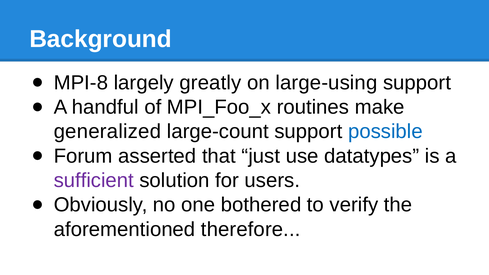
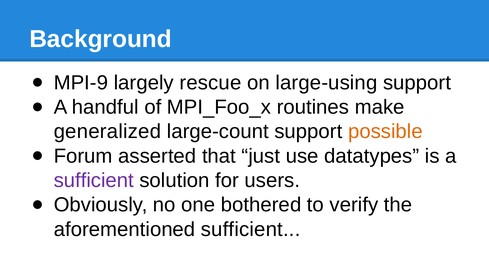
MPI-8: MPI-8 -> MPI-9 (81, 83)
greatly: greatly -> rescue (210, 83)
possible colour: blue -> orange (385, 132)
aforementioned therefore: therefore -> sufficient (251, 229)
